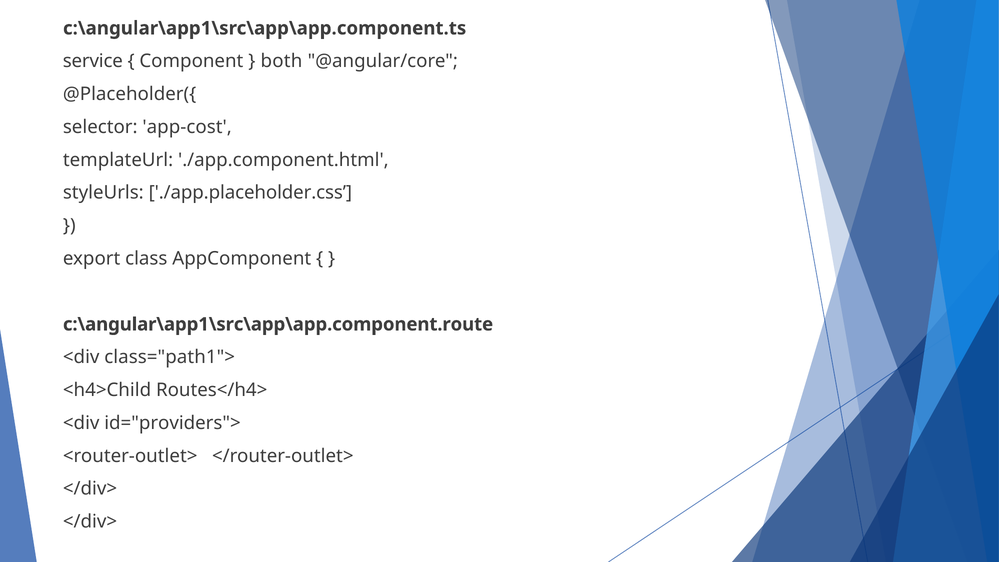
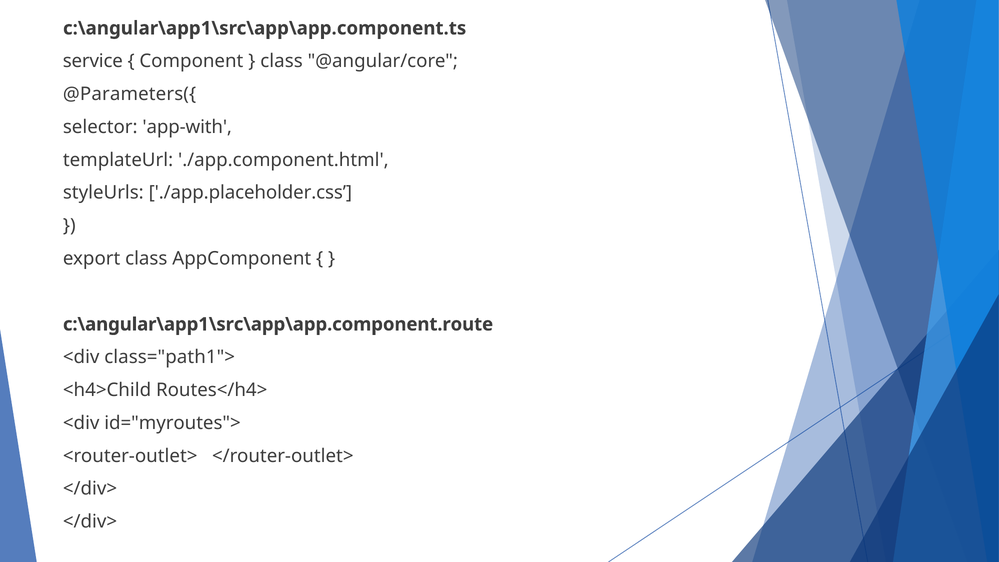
both: both -> class (282, 61)
@Placeholder({: @Placeholder({ -> @Parameters({ (130, 94)
app-cost: app-cost -> app-with (187, 127)
id="providers">: id="providers"> -> id="myroutes"> (173, 423)
